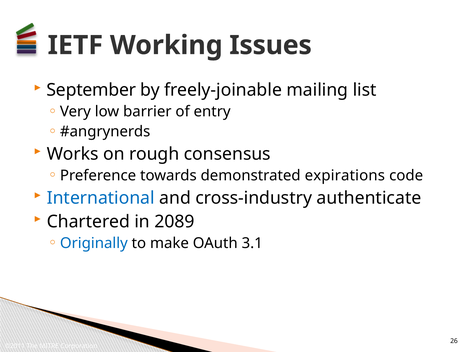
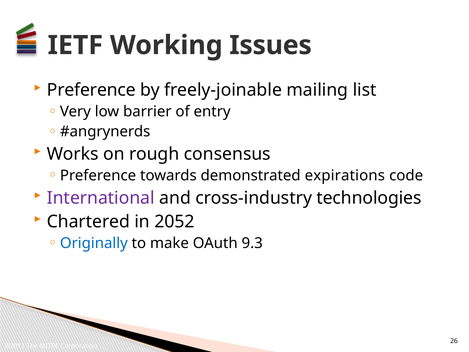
September: September -> Preference (91, 90)
International colour: blue -> purple (101, 198)
authenticate: authenticate -> technologies (369, 198)
2089: 2089 -> 2052 (174, 221)
3.1: 3.1 -> 9.3 (252, 243)
